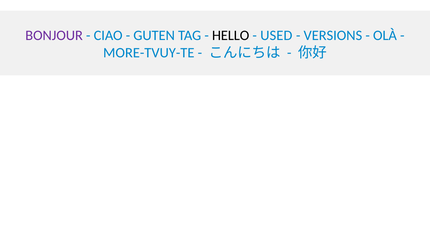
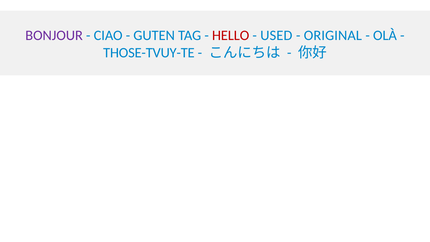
HELLO colour: black -> red (231, 35)
VERSIONS: VERSIONS -> ORIGINAL (333, 35)
MORE-TVUY-TE: MORE-TVUY-TE -> THOSE-TVUY-TE (149, 53)
